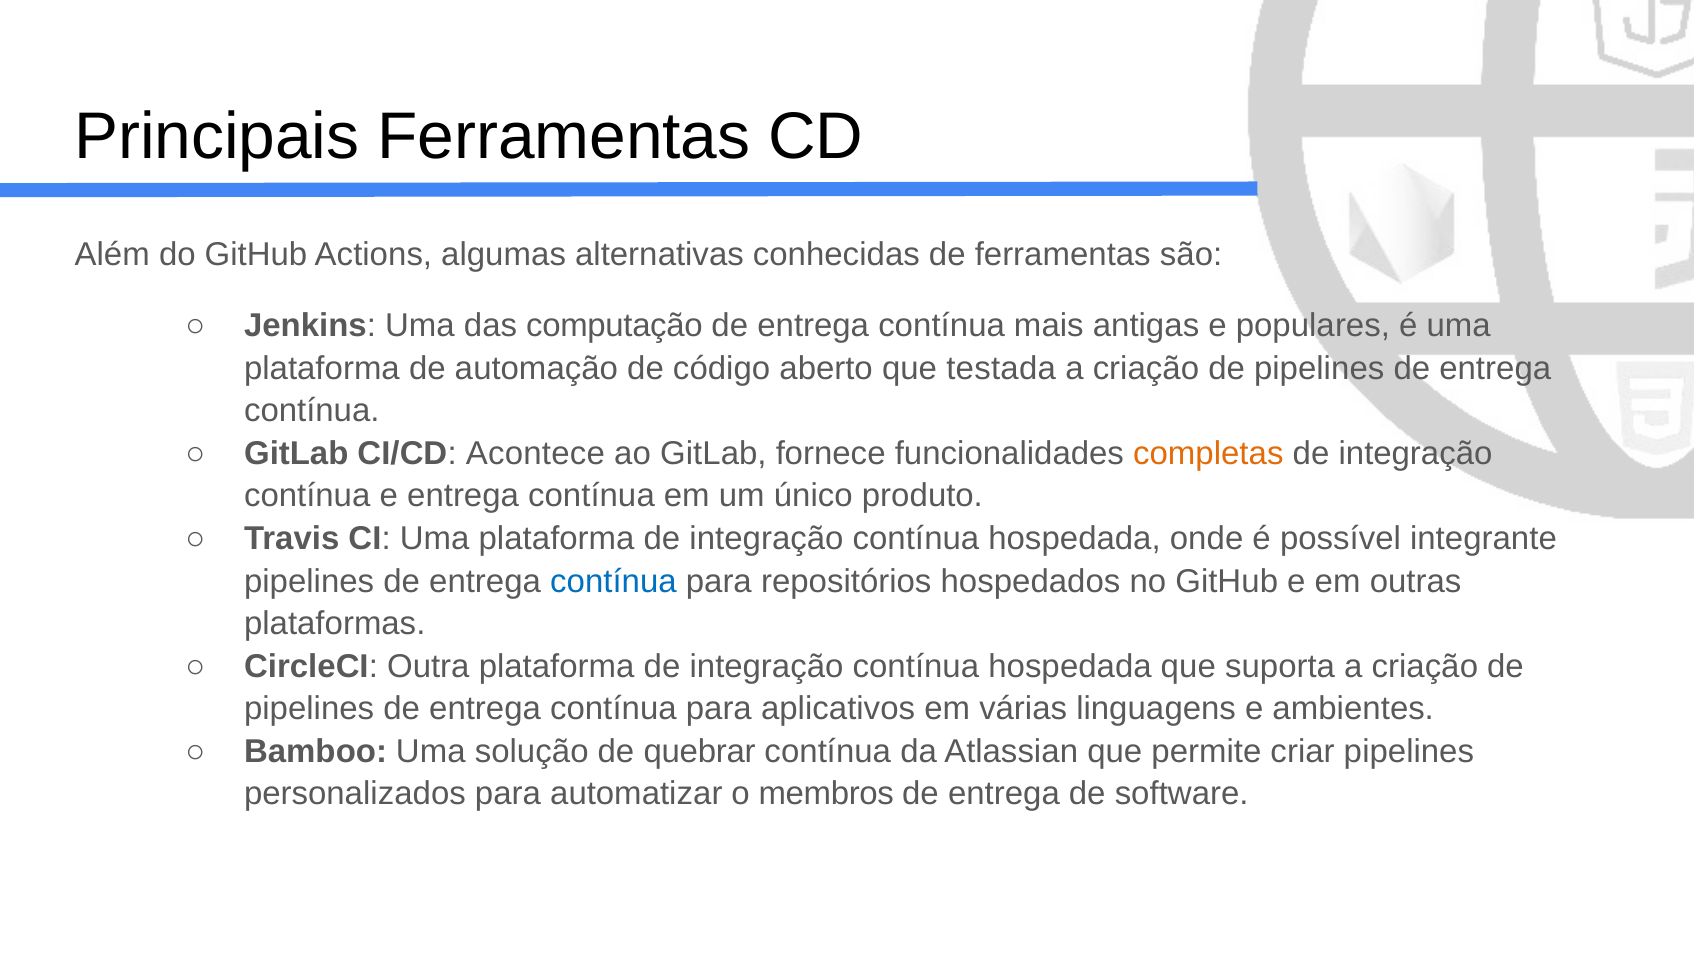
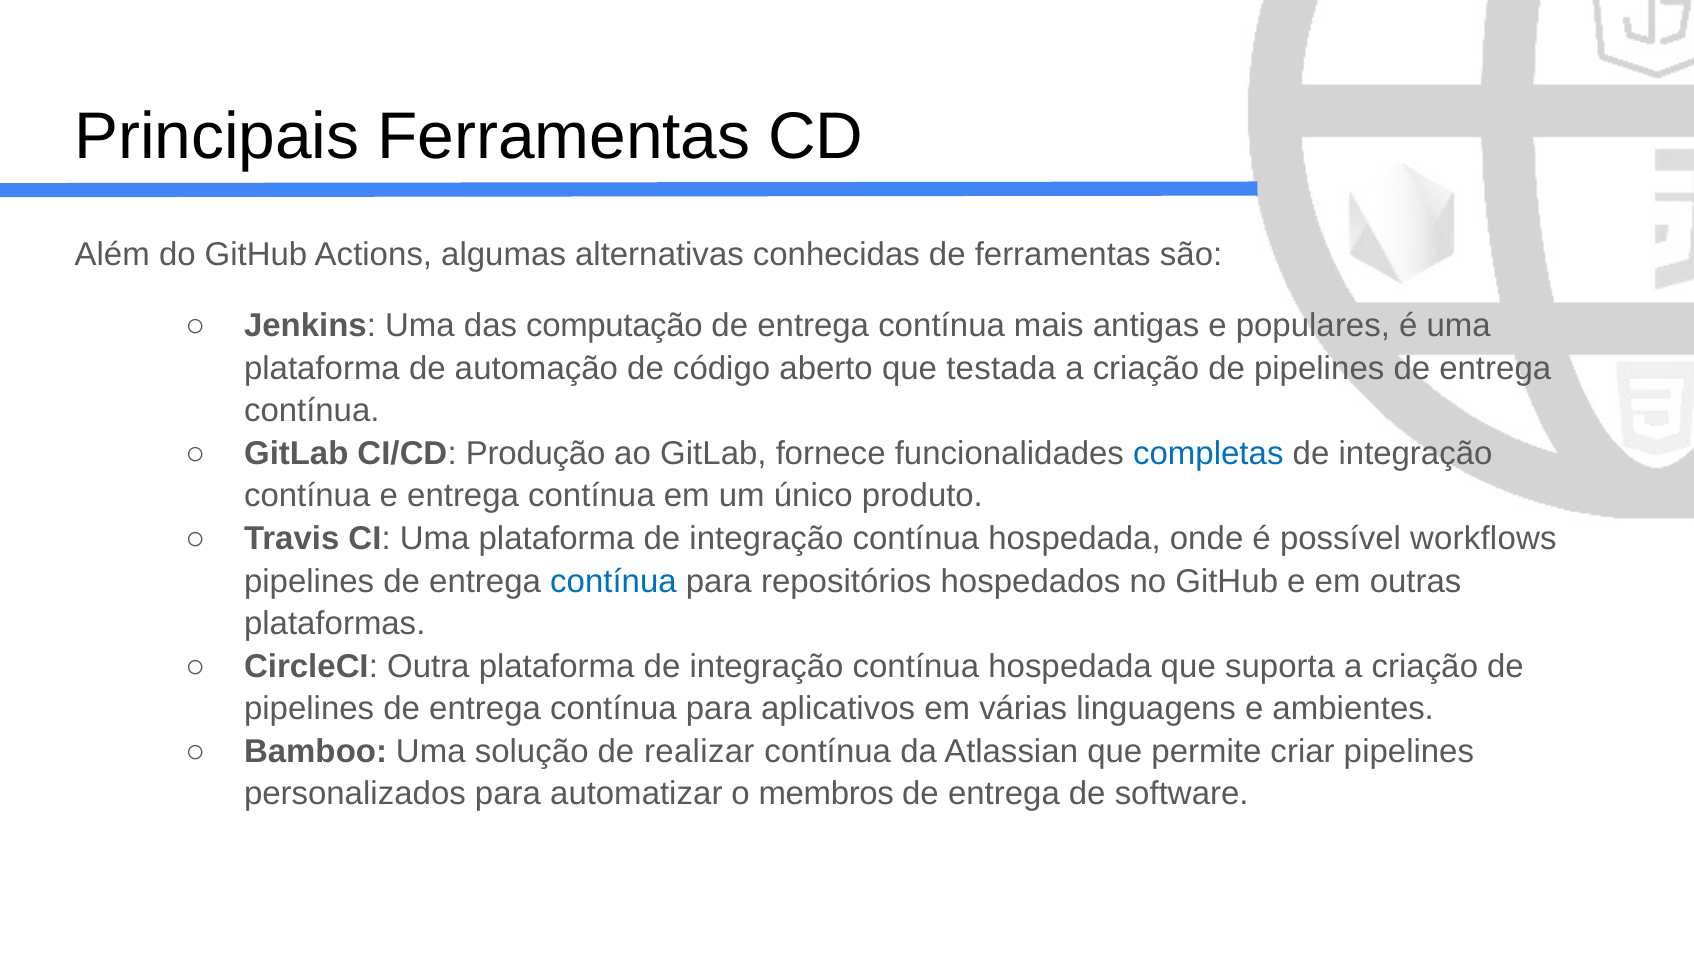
Acontece: Acontece -> Produção (536, 453)
completas colour: orange -> blue (1208, 453)
integrante: integrante -> workflows (1483, 539)
quebrar: quebrar -> realizar (699, 751)
